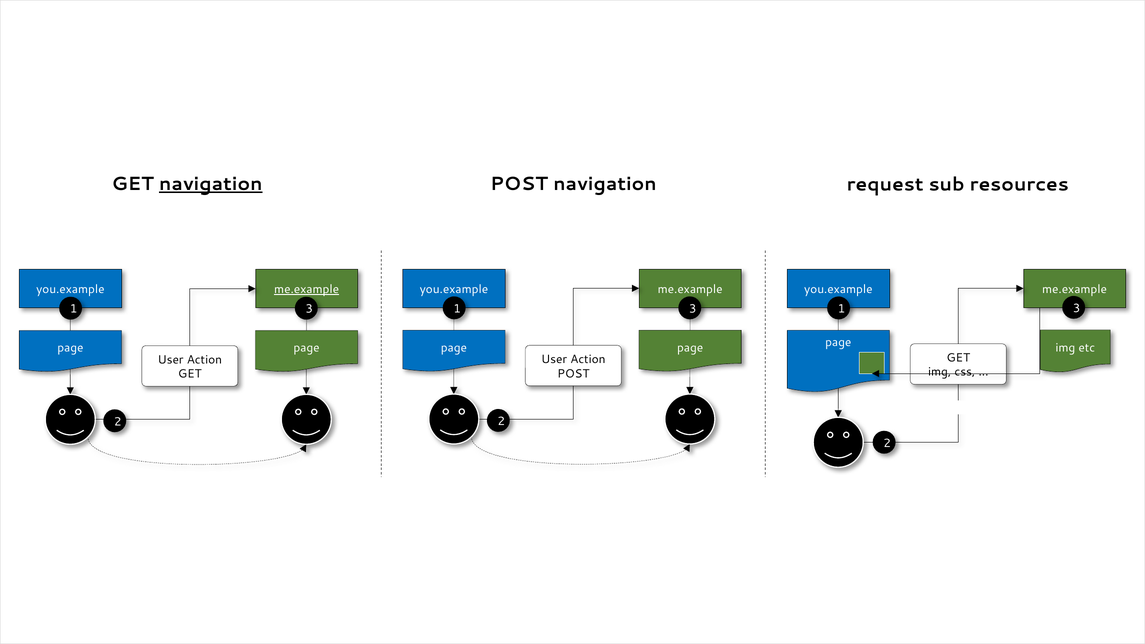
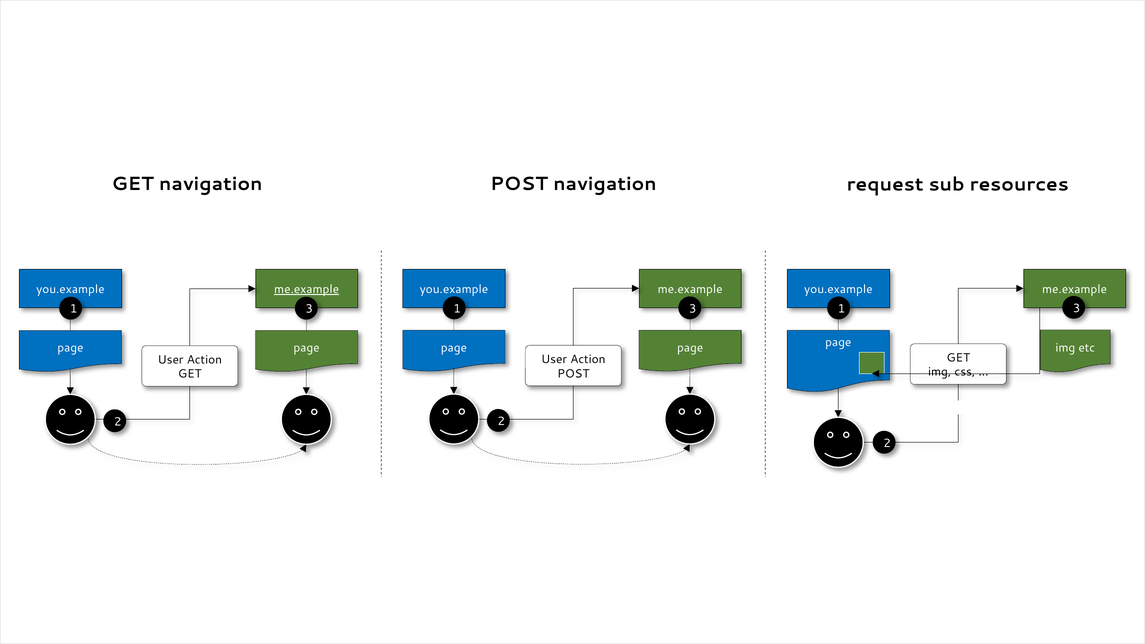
navigation underline: present -> none (211, 184)
